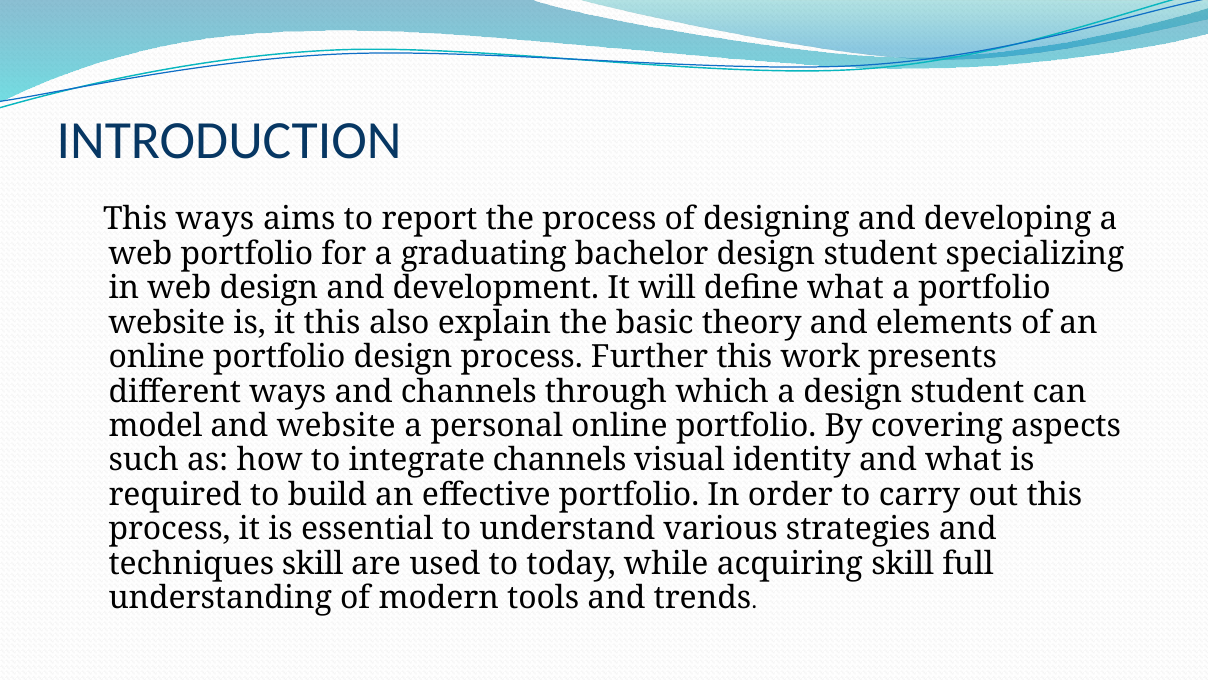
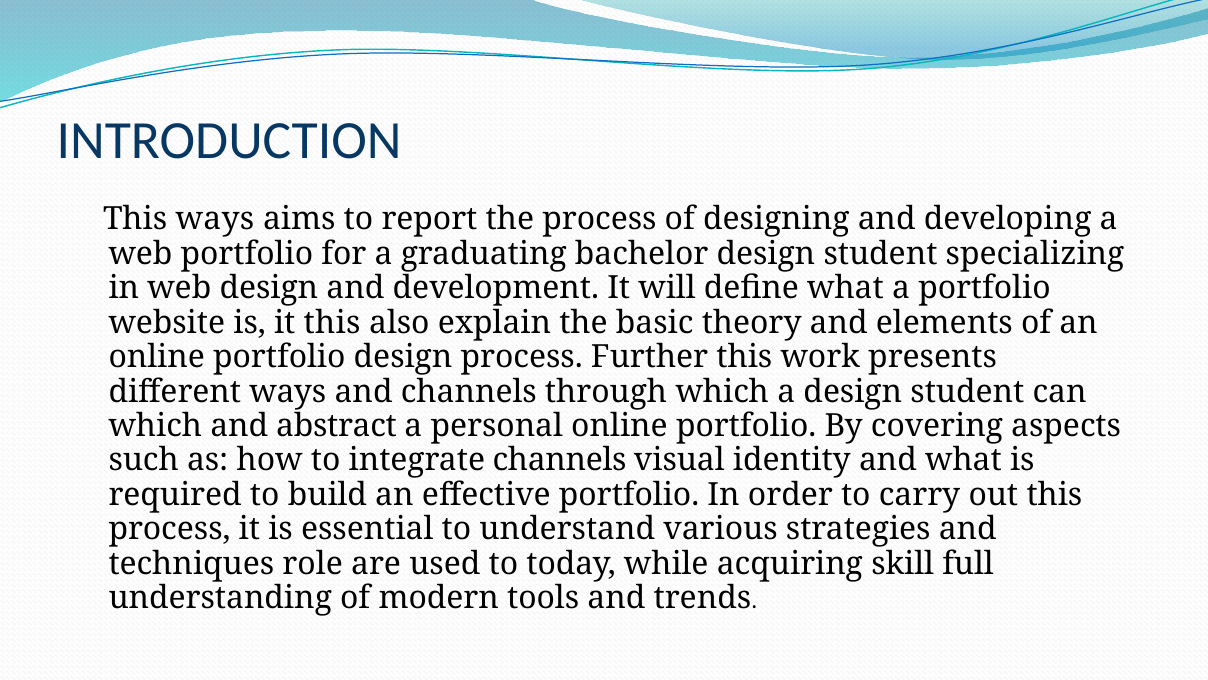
model: model -> which (155, 426)
and website: website -> abstract (337, 426)
techniques skill: skill -> role (313, 563)
